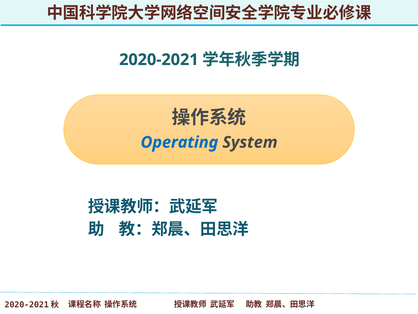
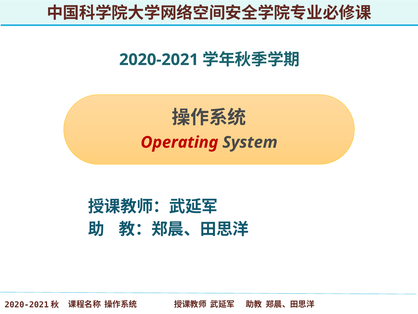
Operating colour: blue -> red (179, 142)
